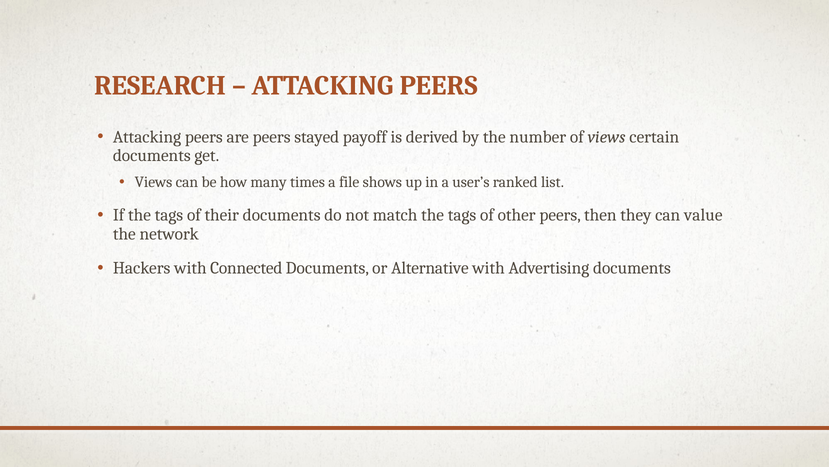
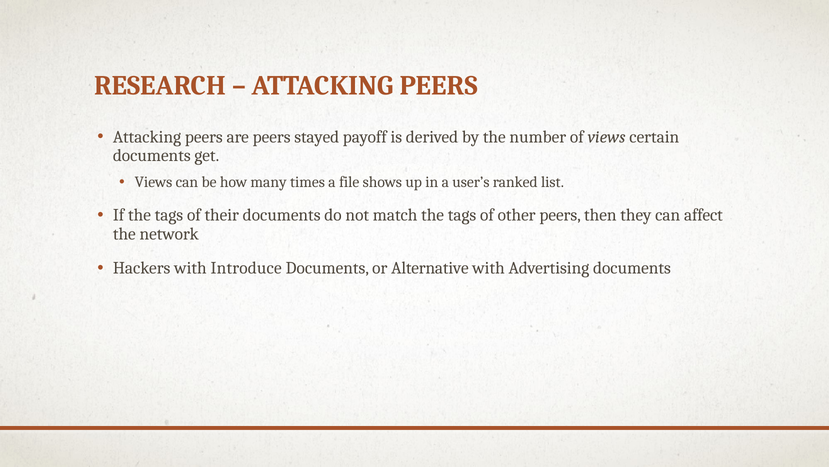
value: value -> affect (703, 215)
Connected: Connected -> Introduce (246, 268)
